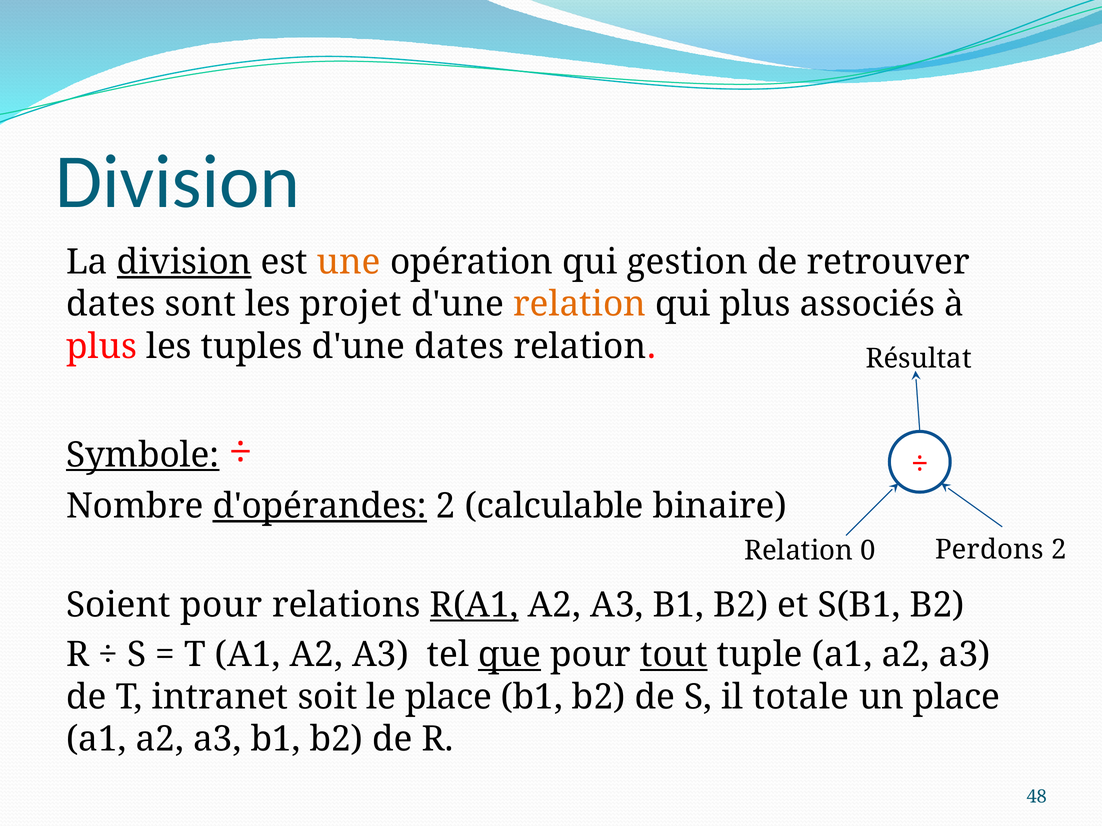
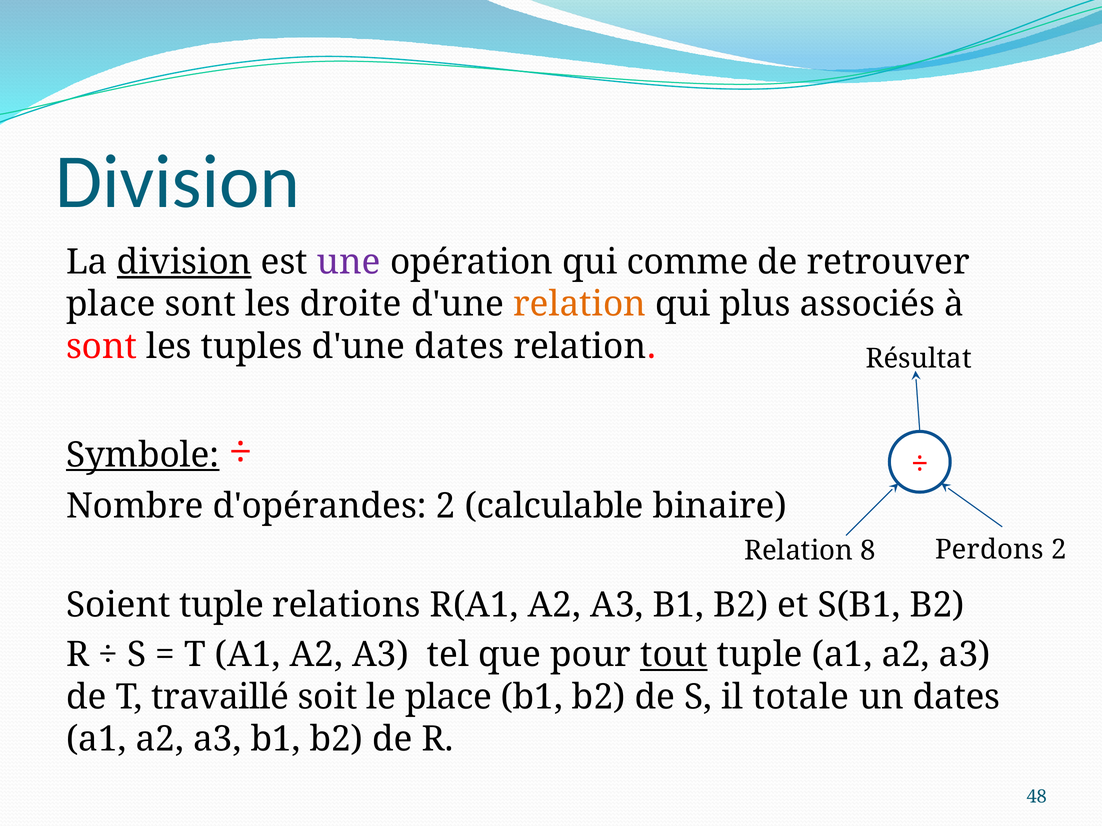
une colour: orange -> purple (349, 262)
gestion: gestion -> comme (688, 262)
dates: dates -> place (111, 305)
projet: projet -> droite (351, 305)
plus: plus -> sont (102, 347)
d'opérandes underline: present -> none (320, 506)
0: 0 -> 8 (868, 551)
Soient pour: pour -> tuple (222, 606)
R(A1 underline: present -> none (474, 606)
que underline: present -> none (510, 655)
intranet: intranet -> travaillé (220, 697)
un place: place -> dates (956, 697)
